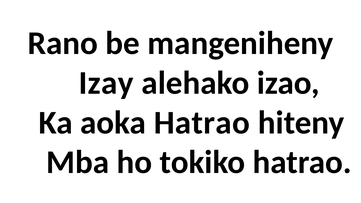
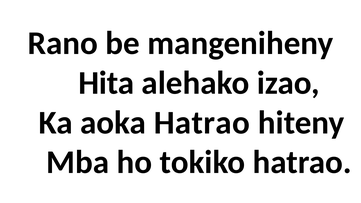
Izay: Izay -> Hita (106, 83)
